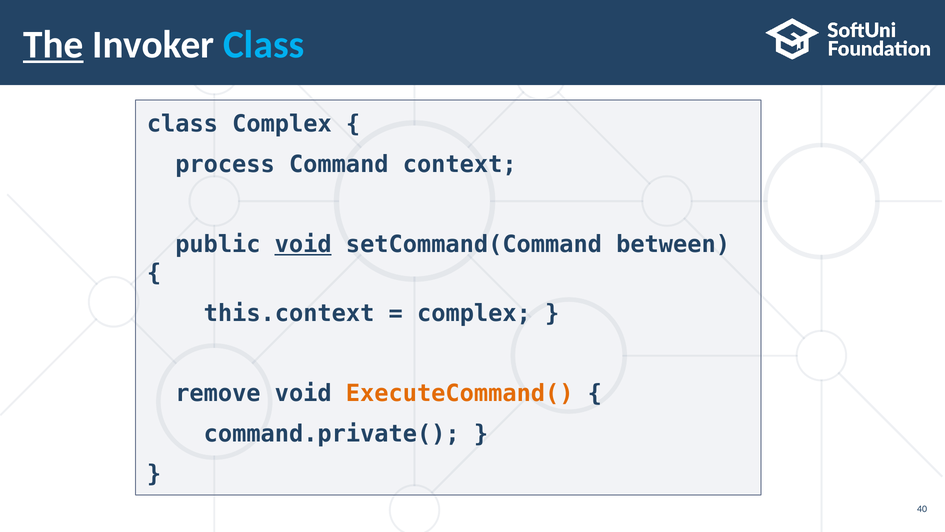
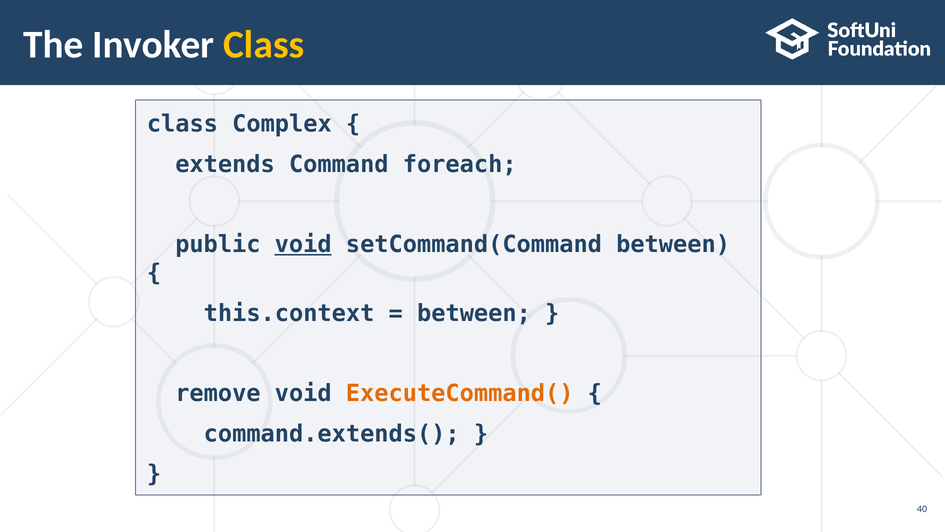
The underline: present -> none (53, 45)
Class colour: light blue -> yellow (264, 45)
process: process -> extends (225, 164)
context: context -> foreach (460, 164)
complex: complex -> between (474, 313)
command.private(: command.private( -> command.extends( (332, 434)
